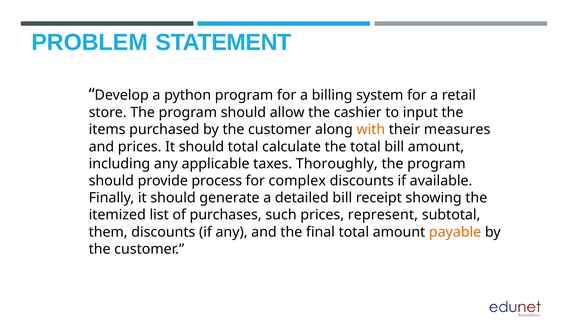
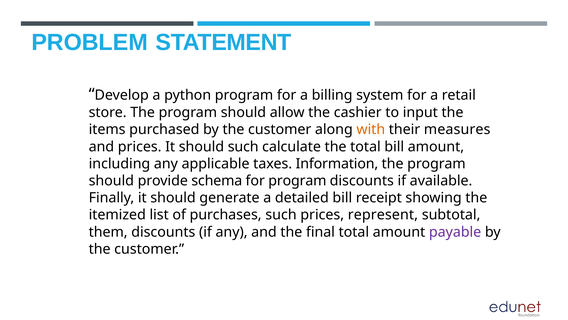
should total: total -> such (243, 146)
Thoroughly: Thoroughly -> Information (337, 163)
process: process -> schema (217, 181)
for complex: complex -> program (297, 181)
payable colour: orange -> purple (455, 232)
